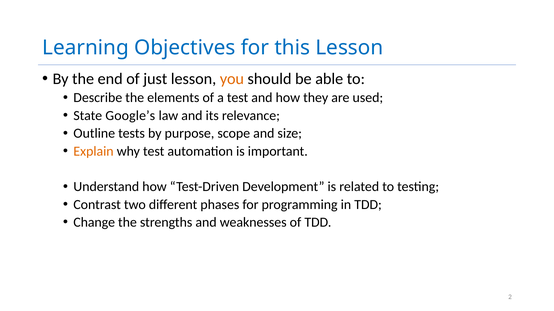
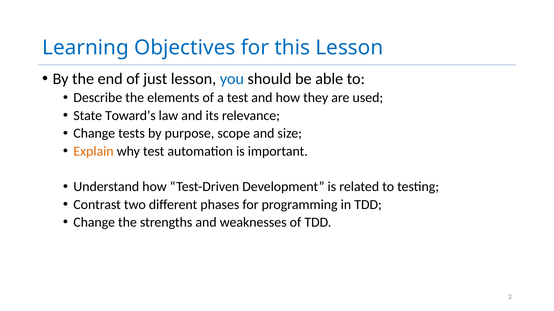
you colour: orange -> blue (232, 79)
Google’s: Google’s -> Toward’s (130, 116)
Outline: Outline -> Change (94, 134)
